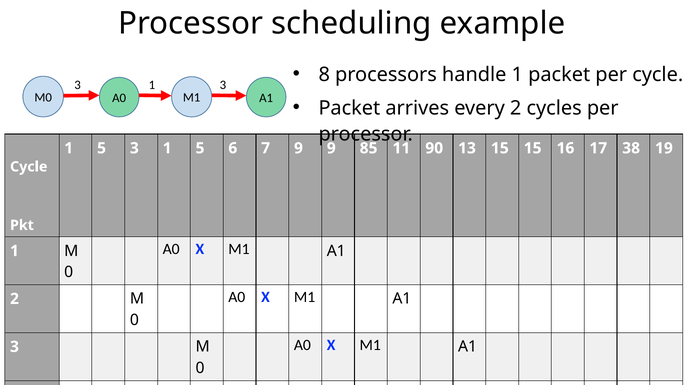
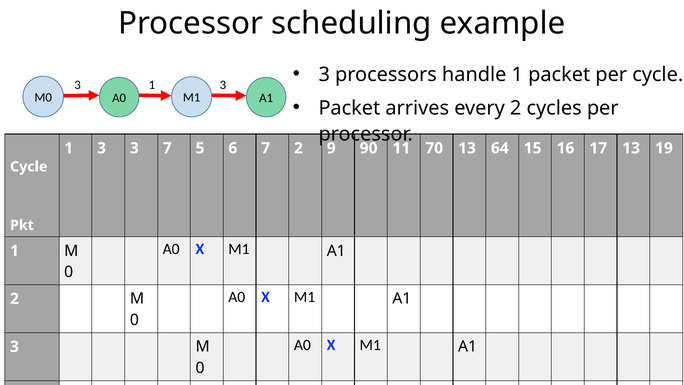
8: 8 -> 3 (324, 74)
5: 5 -> 3 (102, 148)
1: 1 -> 7 (167, 148)
7 9: 9 -> 2 (298, 148)
85: 85 -> 90 (369, 148)
90: 90 -> 70 (434, 148)
13 15: 15 -> 64 (500, 148)
17 38: 38 -> 13 (631, 148)
